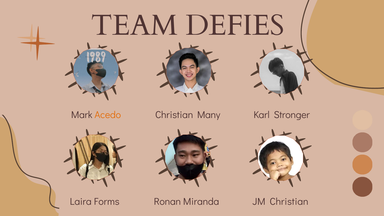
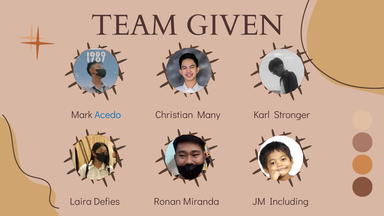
DEFIES: DEFIES -> GIVEN (235, 25)
Acedo colour: orange -> blue (108, 115)
Forms: Forms -> Defies (107, 202)
JM Christian: Christian -> Including (289, 202)
